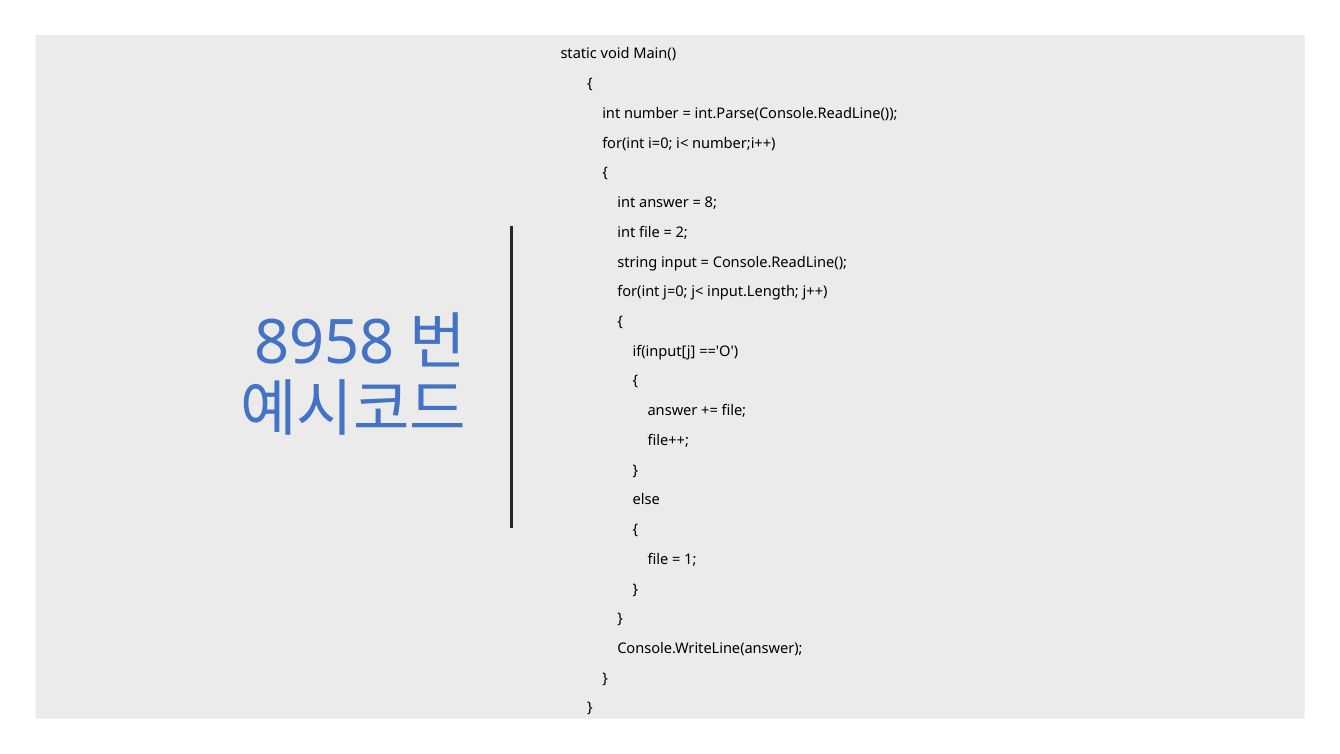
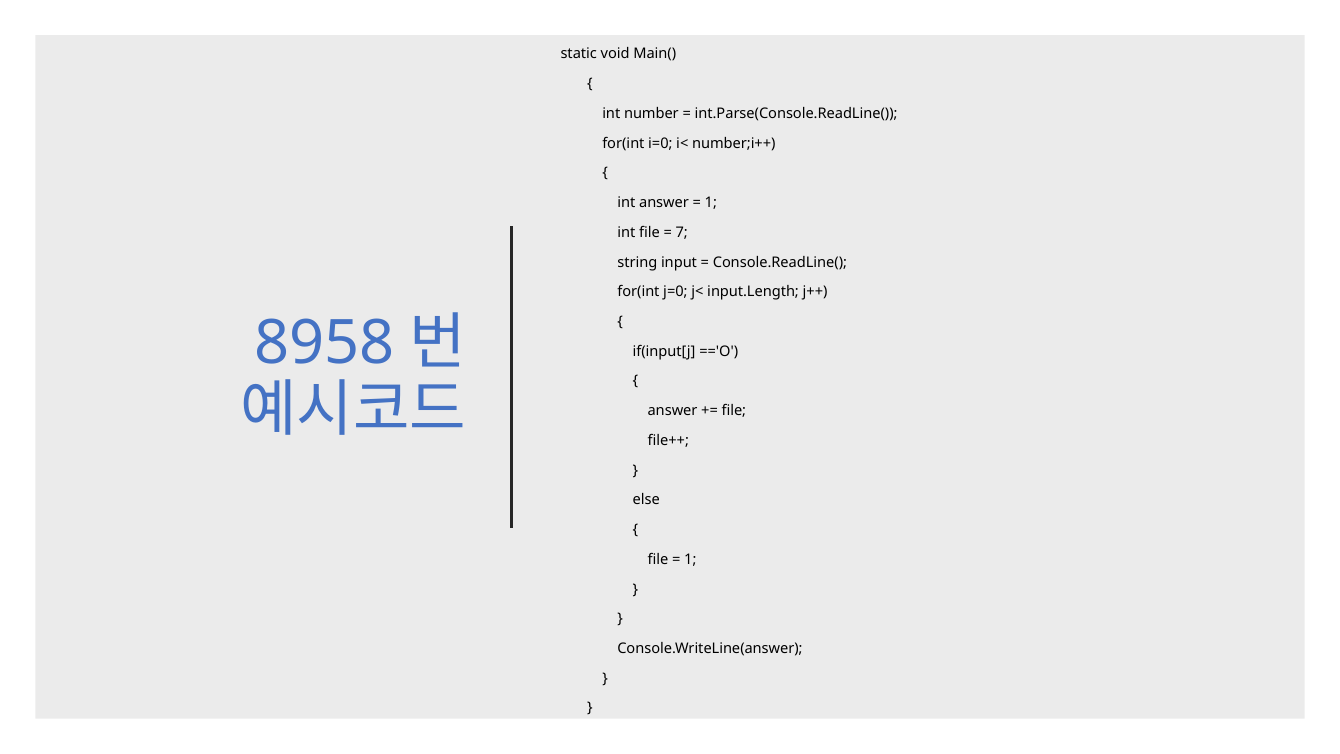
8: 8 -> 1 (711, 203)
2: 2 -> 7 (682, 232)
